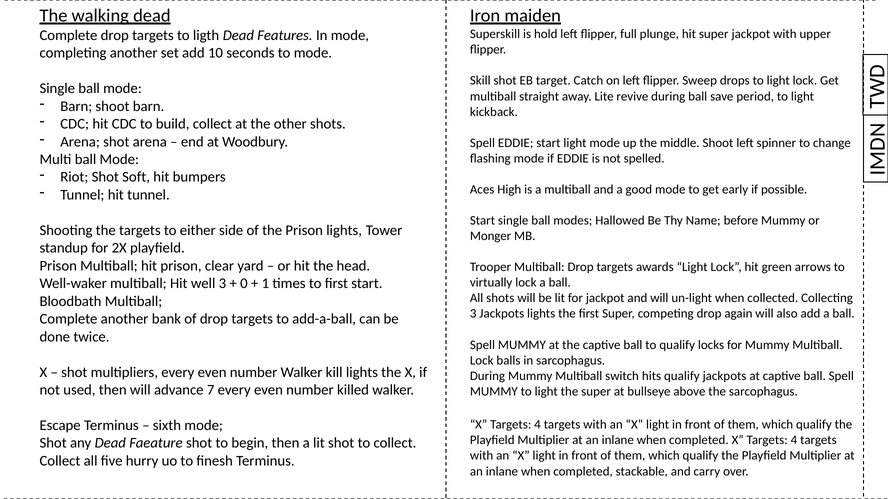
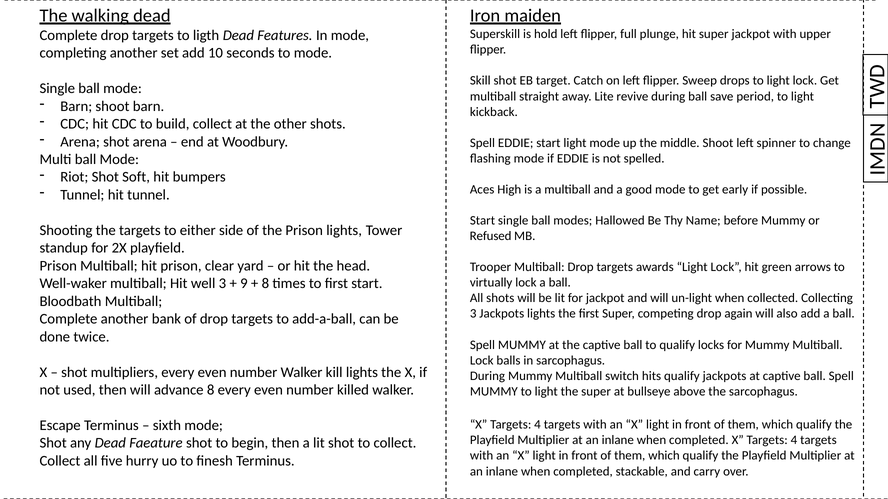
Monger: Monger -> Refused (491, 236)
0: 0 -> 9 (244, 284)
1: 1 -> 8 (265, 284)
advance 7: 7 -> 8 (211, 390)
